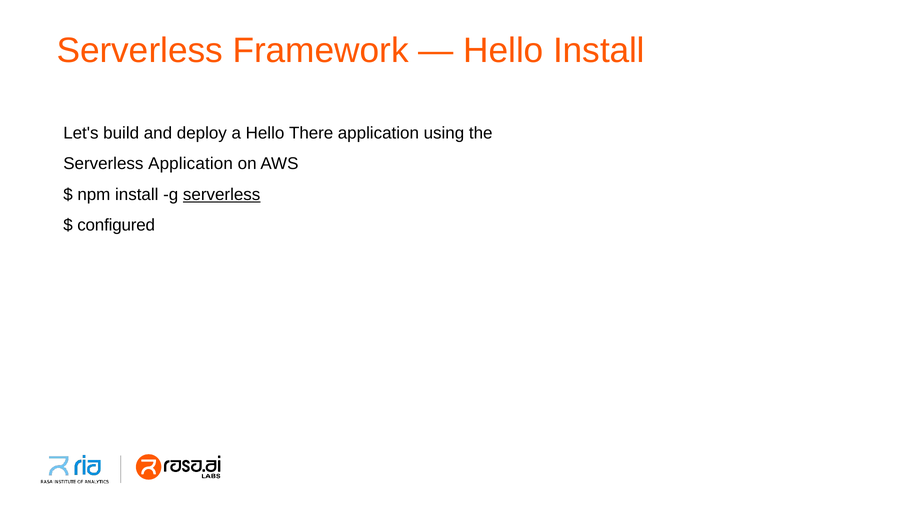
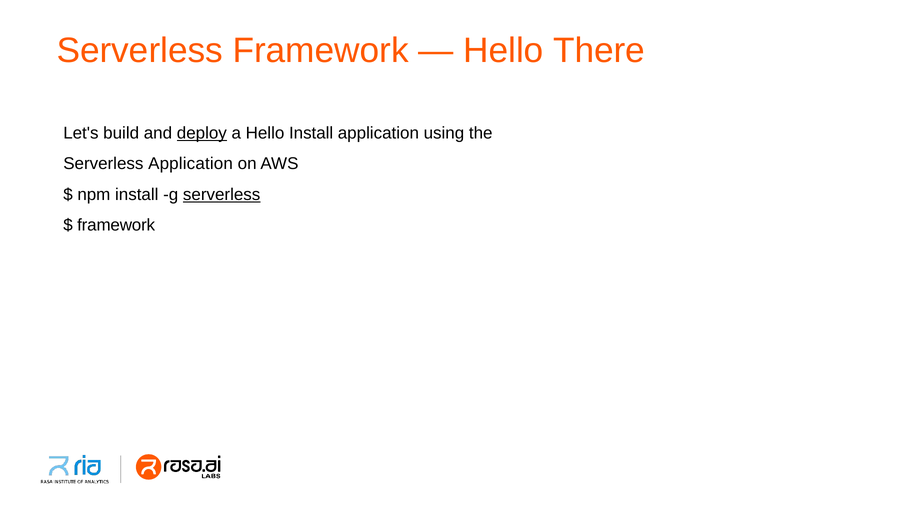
Hello Install: Install -> There (599, 51)
deploy underline: none -> present (202, 133)
Hello There: There -> Install (311, 133)
configured: configured -> framework (116, 225)
